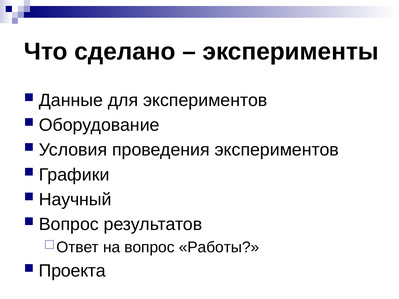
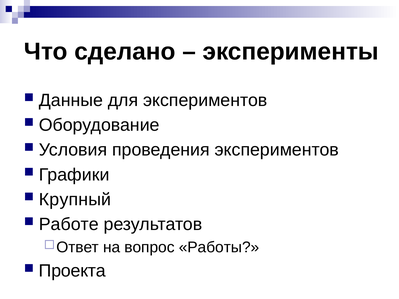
Научный: Научный -> Крупный (75, 200)
Вопрос: Вопрос -> Работе (69, 224)
